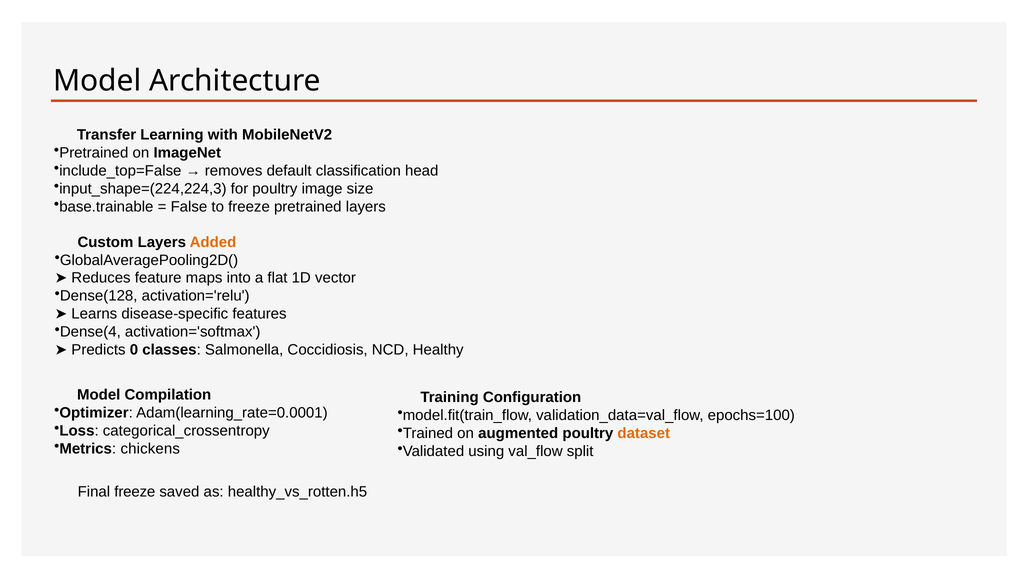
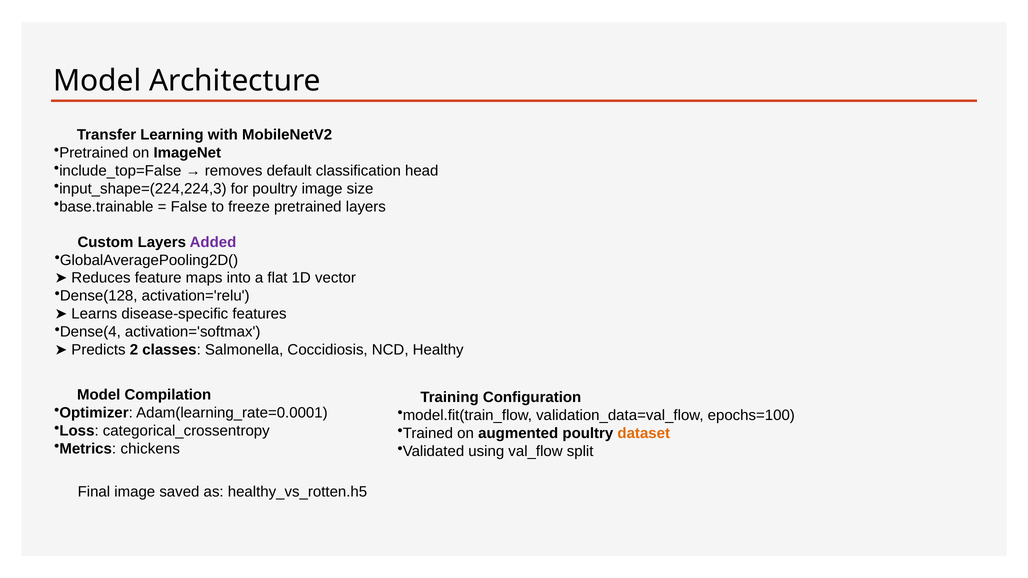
Added colour: orange -> purple (213, 242)
0: 0 -> 2 (134, 350)
Final freeze: freeze -> image (135, 492)
